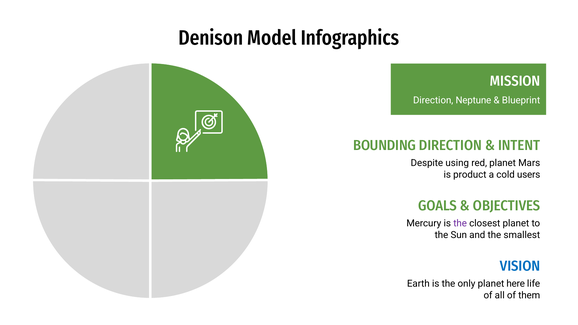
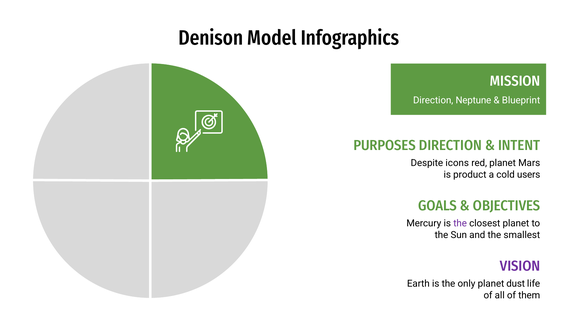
BOUNDING: BOUNDING -> PURPOSES (385, 145)
using: using -> icons (457, 163)
VISION colour: blue -> purple (520, 266)
here: here -> dust (516, 284)
